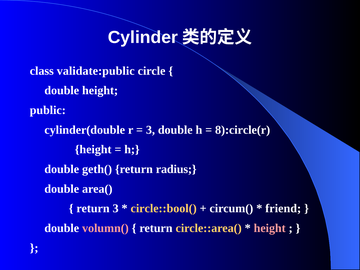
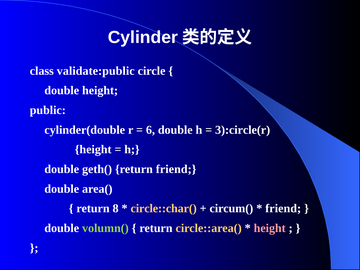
3: 3 -> 6 (150, 130)
8):circle(r: 8):circle(r -> 3):circle(r (243, 130)
return radius: radius -> friend (176, 169)
return 3: 3 -> 8 (116, 209)
circle::bool(: circle::bool( -> circle::char( (164, 209)
volumn( colour: pink -> light green (105, 228)
